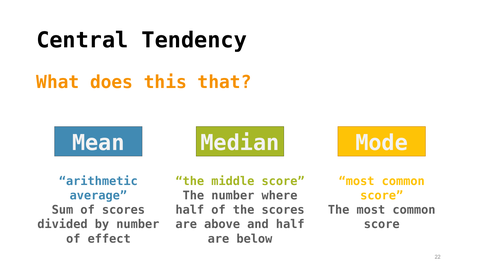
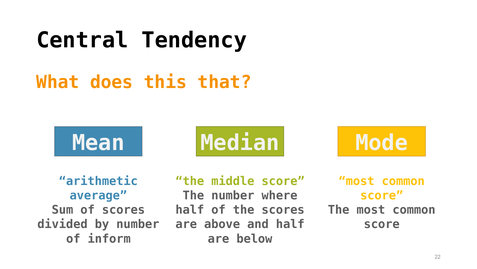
effect: effect -> inform (109, 238)
